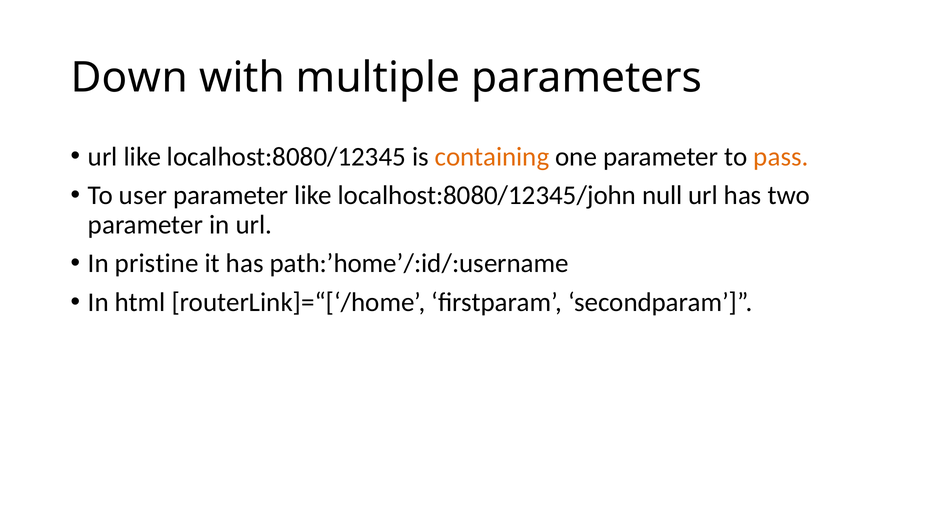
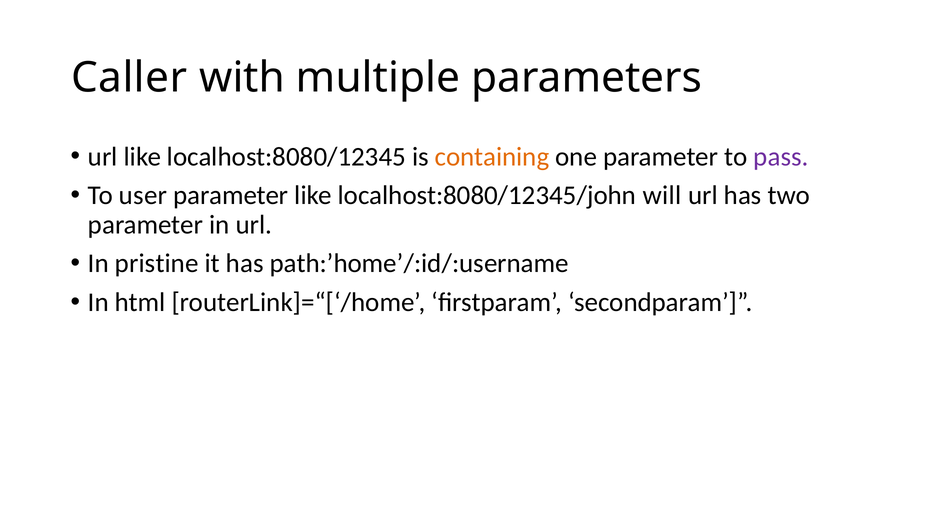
Down: Down -> Caller (129, 78)
pass colour: orange -> purple (781, 157)
null: null -> will (662, 195)
